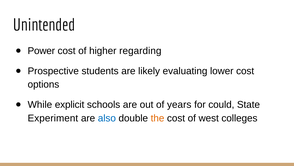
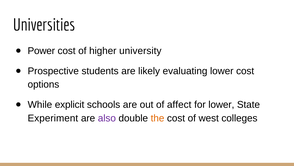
Unintended: Unintended -> Universities (44, 25)
regarding: regarding -> university (140, 51)
years: years -> affect (179, 104)
for could: could -> lower (221, 104)
also colour: blue -> purple (107, 118)
